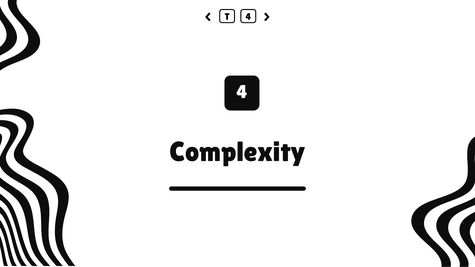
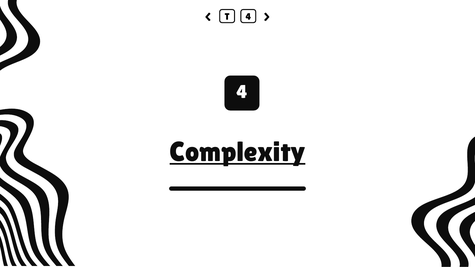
Complexity underline: none -> present (237, 152)
